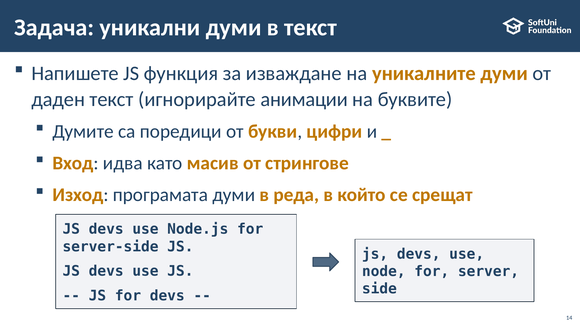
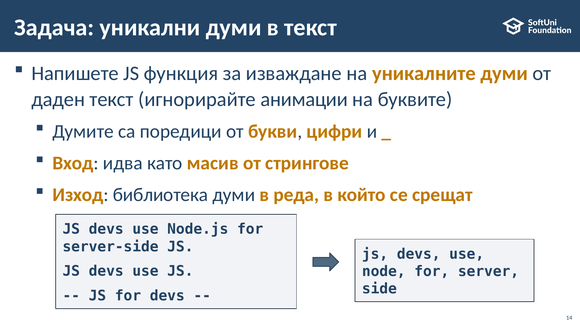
програмата: програмата -> библиотека (161, 195)
